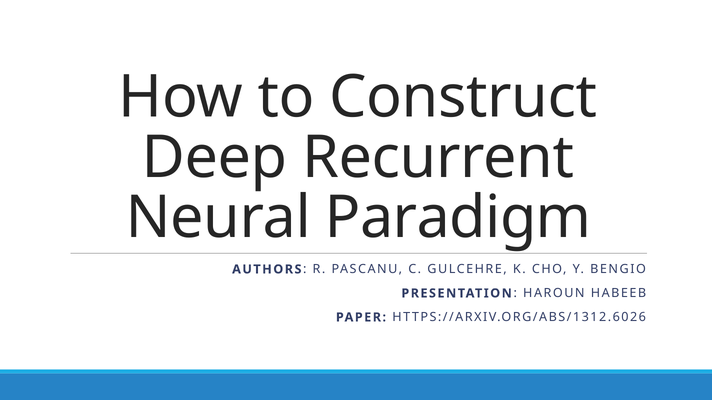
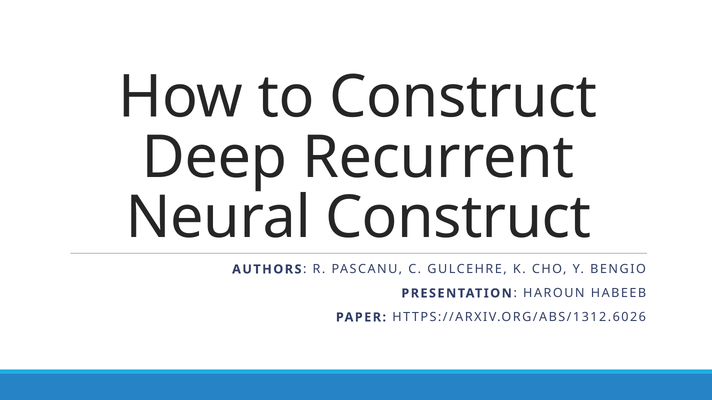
Neural Paradigm: Paradigm -> Construct (458, 218)
